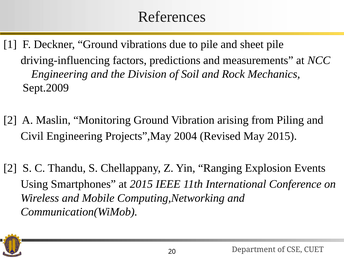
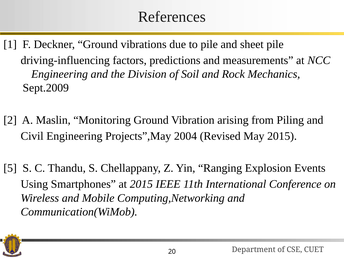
2: 2 -> 5 (10, 168)
